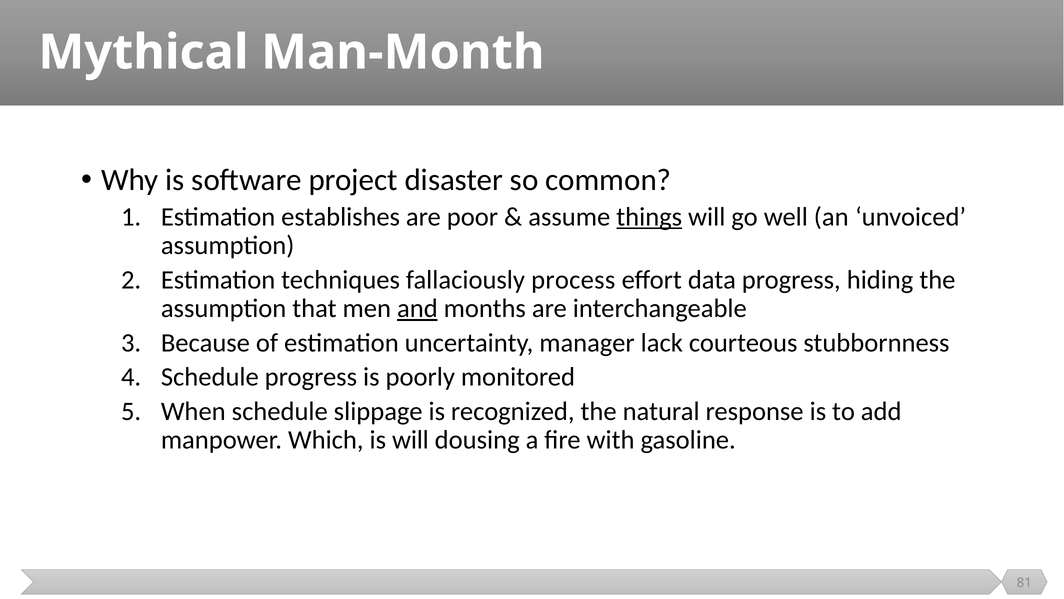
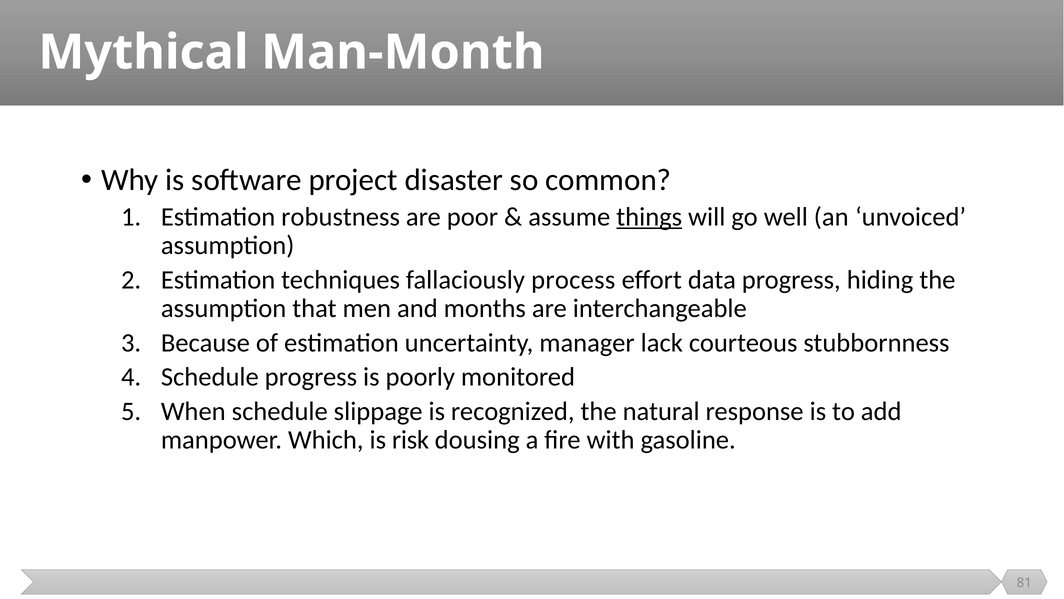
establishes: establishes -> robustness (341, 217)
and underline: present -> none (417, 308)
is will: will -> risk (410, 440)
